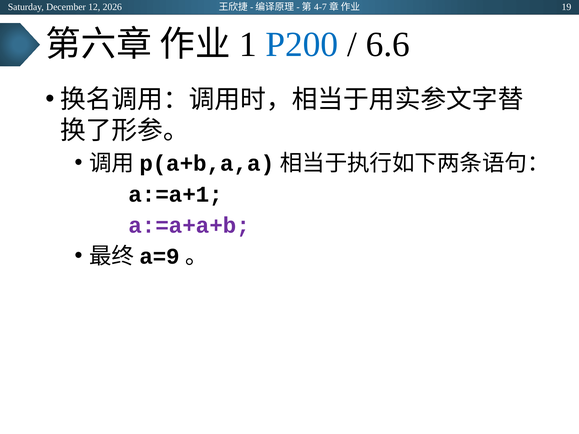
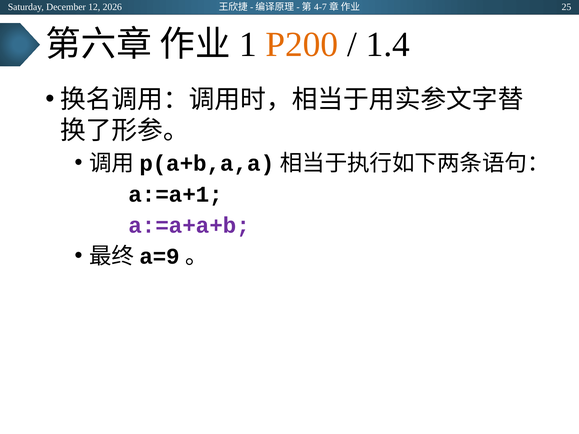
19: 19 -> 25 (566, 7)
P200 colour: blue -> orange (302, 44)
6.6: 6.6 -> 1.4 (388, 44)
